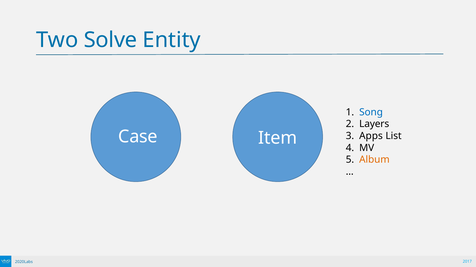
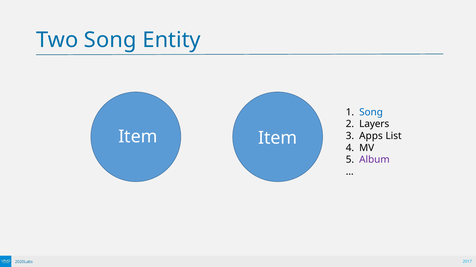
Two Solve: Solve -> Song (110, 40)
Case: Case -> Item (138, 137)
Album colour: orange -> purple (374, 160)
